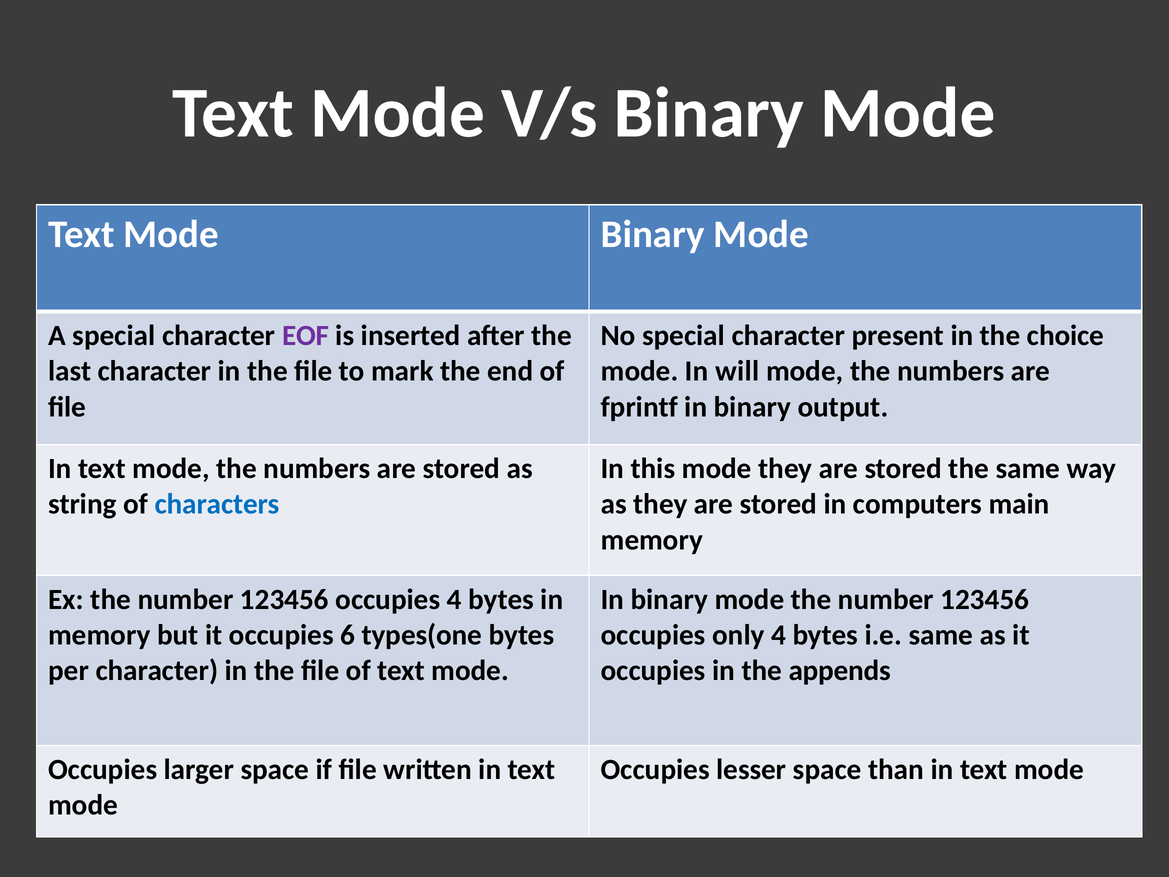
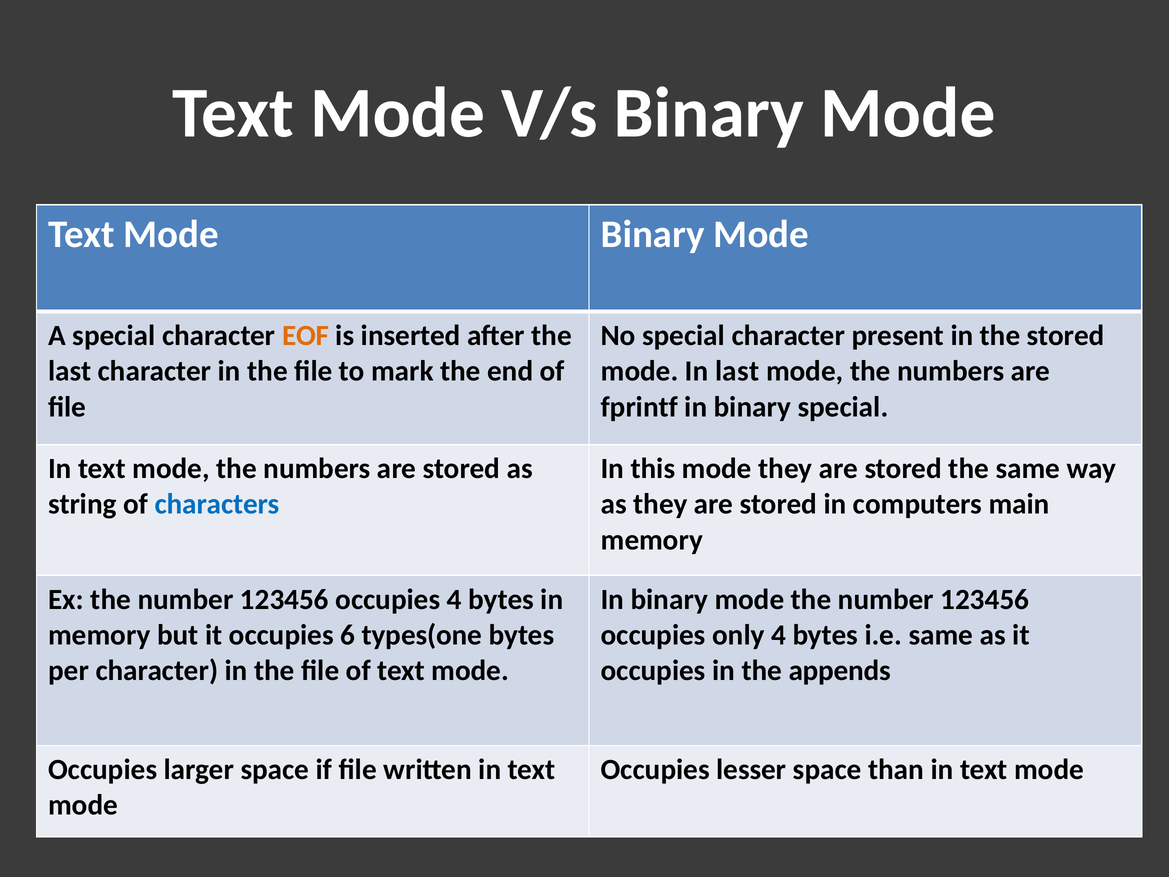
EOF colour: purple -> orange (306, 335)
the choice: choice -> stored (1066, 335)
In will: will -> last (737, 371)
binary output: output -> special (843, 407)
